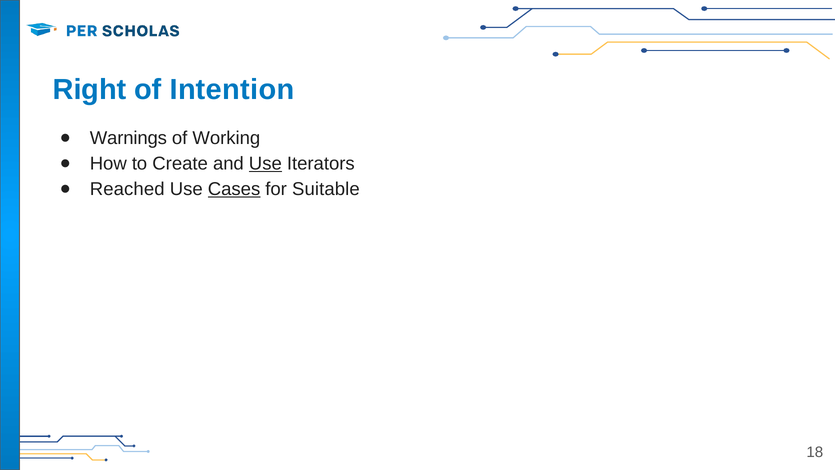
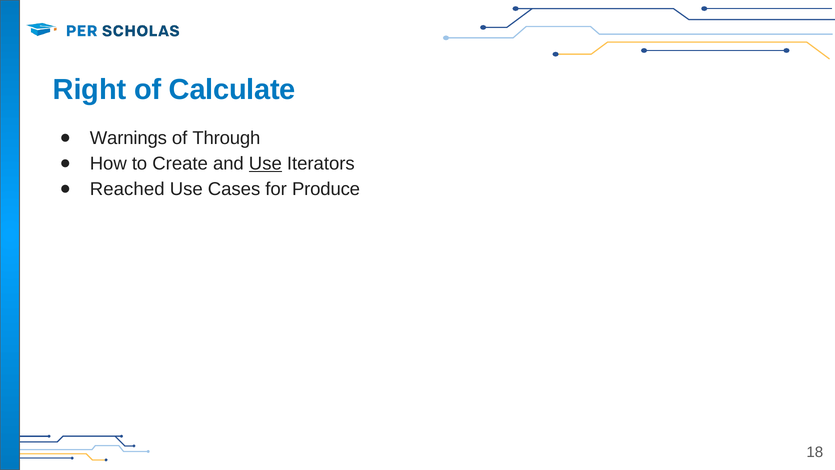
Intention: Intention -> Calculate (232, 90)
Working: Working -> Through (226, 138)
Cases underline: present -> none (234, 189)
Suitable: Suitable -> Produce (326, 189)
